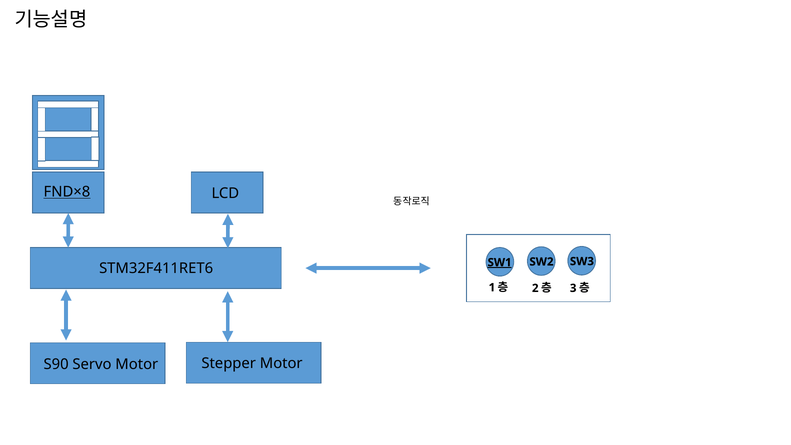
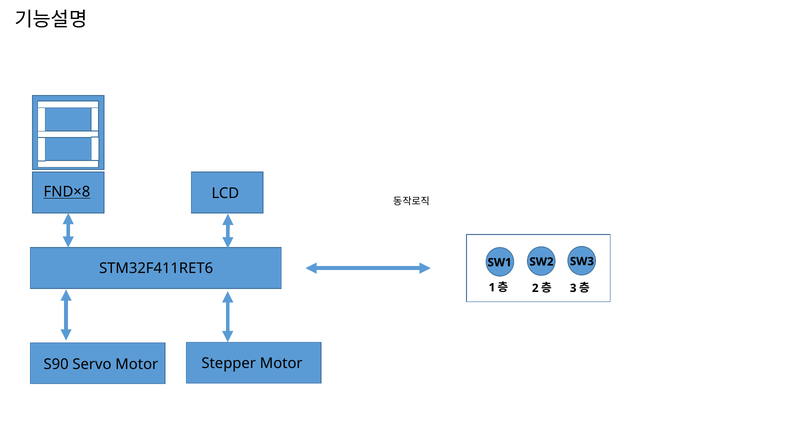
SW1 underline: present -> none (500, 262)
